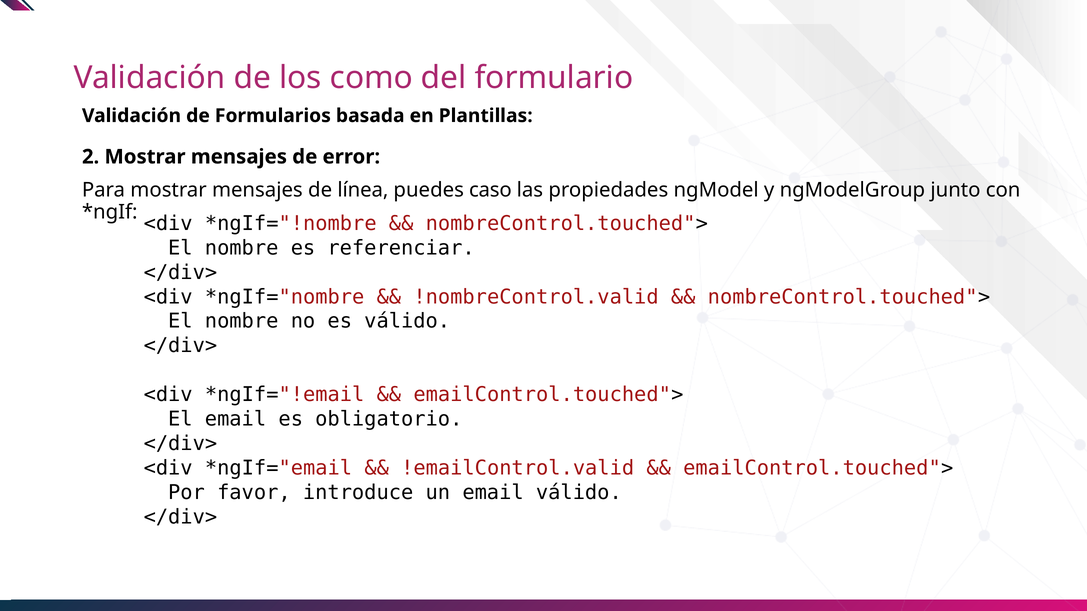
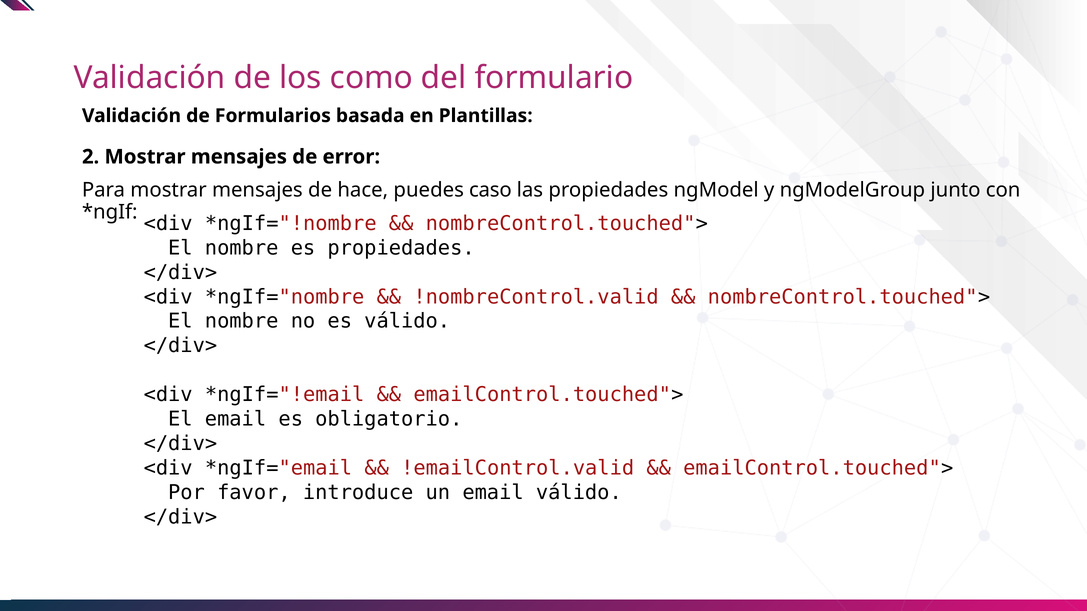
línea: línea -> hace (363, 190)
es referenciar: referenciar -> propiedades (401, 248)
